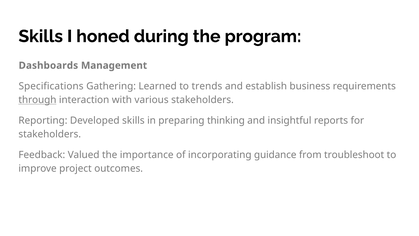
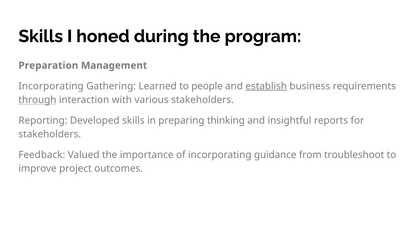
Dashboards: Dashboards -> Preparation (48, 65)
Specifications: Specifications -> Incorporating (51, 86)
trends: trends -> people (207, 86)
establish underline: none -> present (266, 86)
